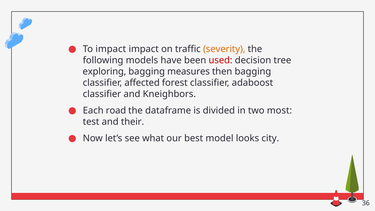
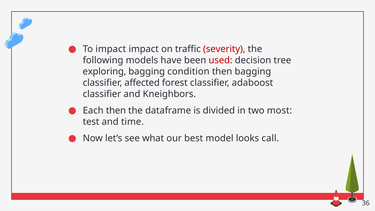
severity colour: orange -> red (224, 49)
measures: measures -> condition (188, 72)
Each road: road -> then (116, 110)
their: their -> time (132, 122)
city: city -> call (270, 138)
